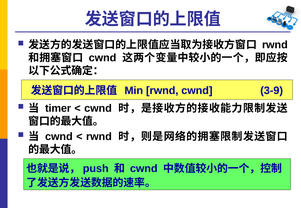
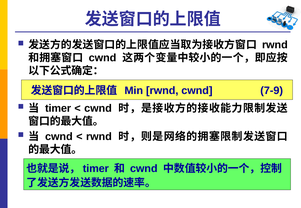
3-9: 3-9 -> 7-9 (272, 91)
push: push -> timer (96, 169)
